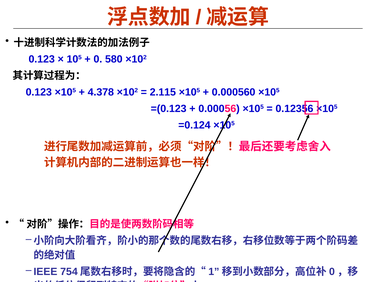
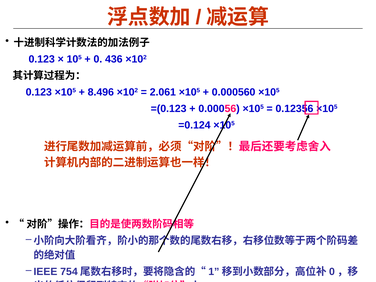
580: 580 -> 436 (114, 59)
4.378: 4.378 -> 8.496 (101, 92)
2.115: 2.115 -> 2.061 (163, 92)
